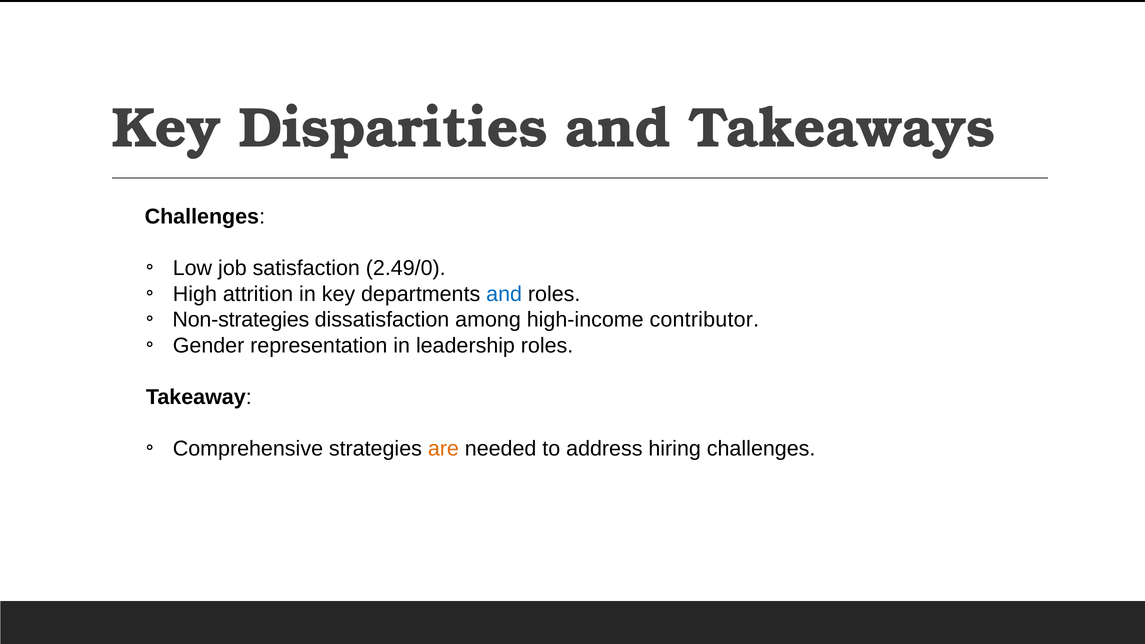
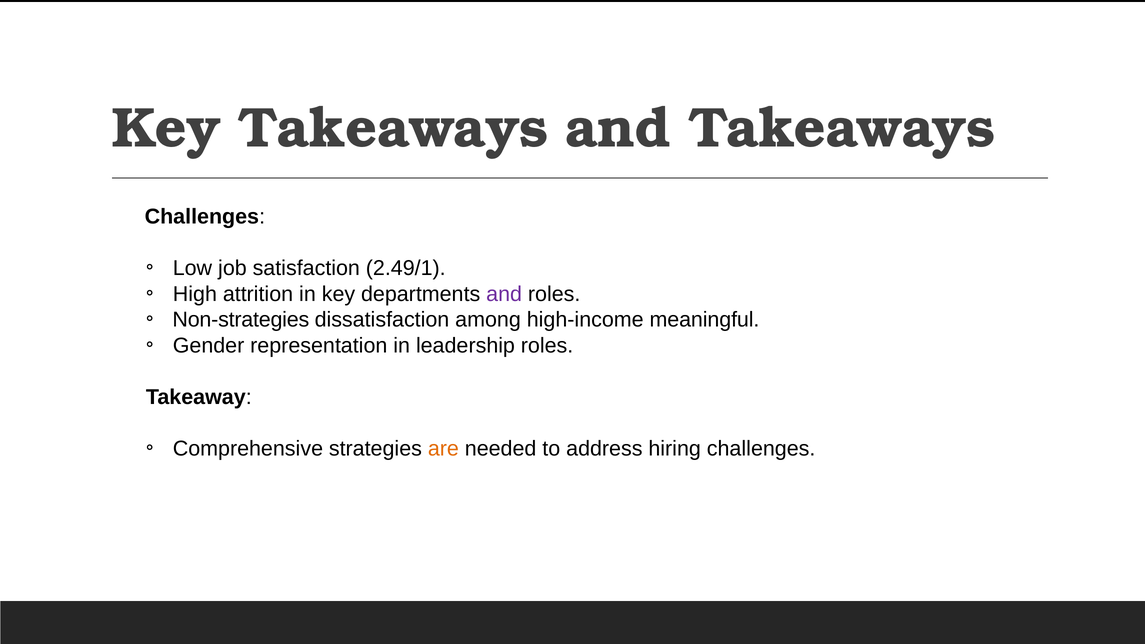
Key Disparities: Disparities -> Takeaways (393, 128)
2.49/0: 2.49/0 -> 2.49/1 (406, 268)
and colour: blue -> purple (504, 294)
contributor: contributor -> meaningful (704, 320)
